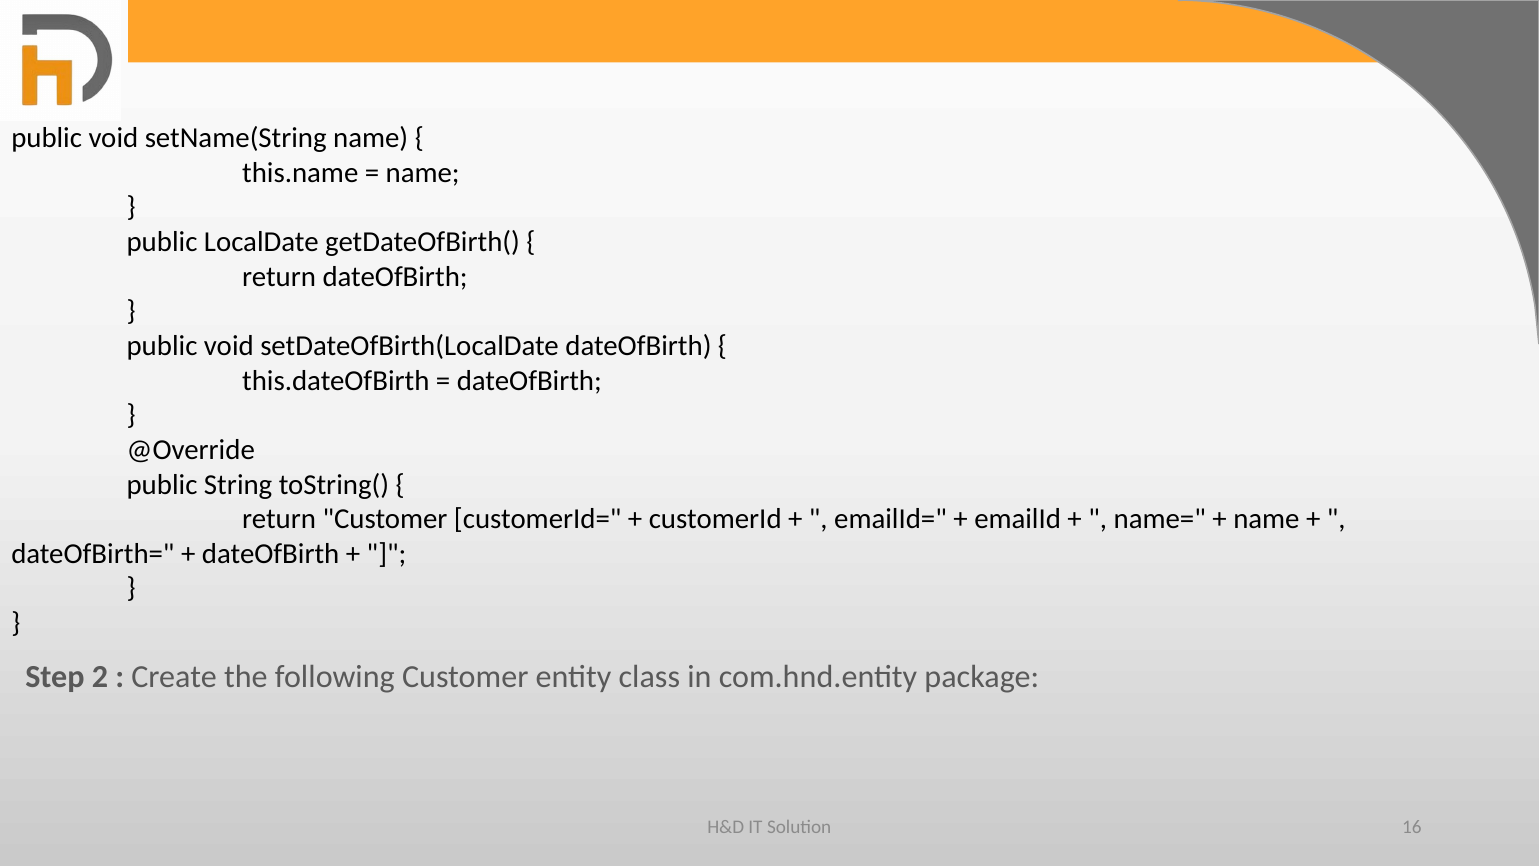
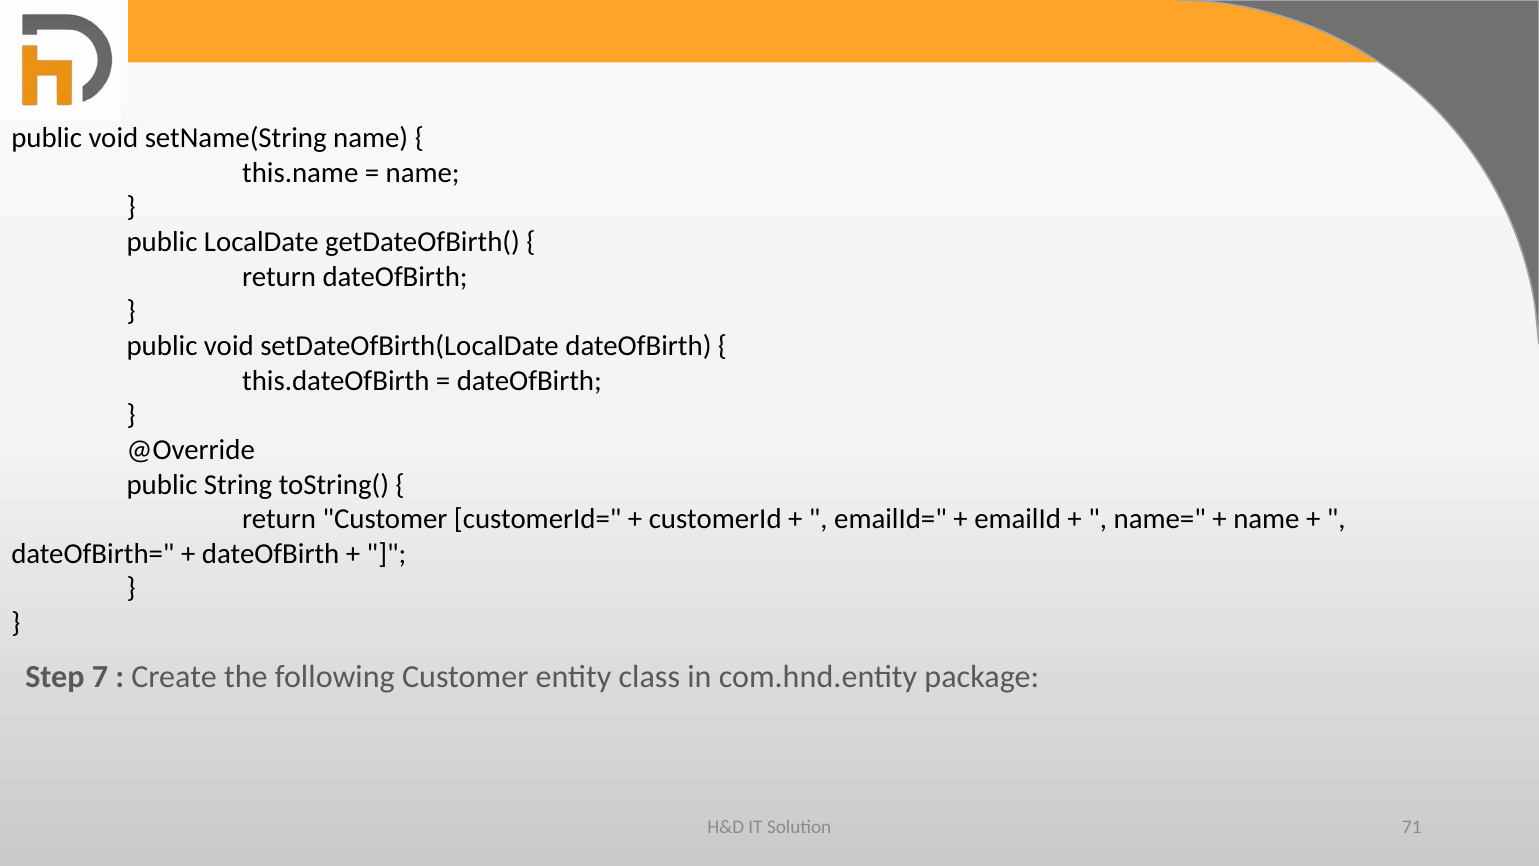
2: 2 -> 7 (100, 676)
16: 16 -> 71 (1412, 827)
